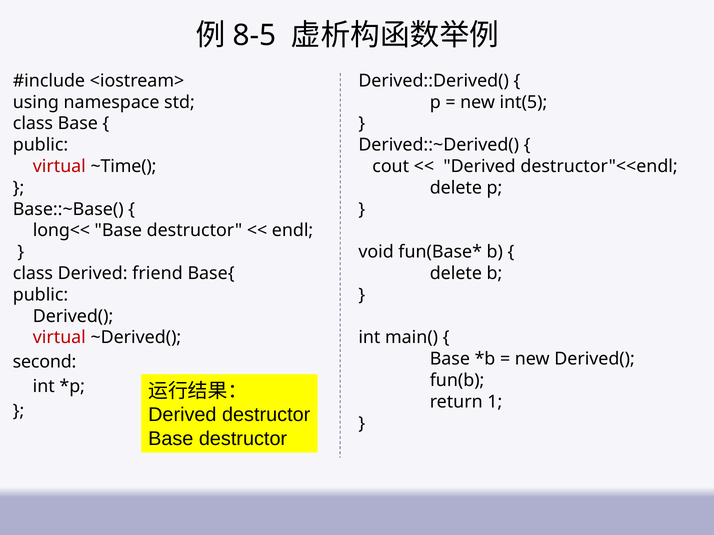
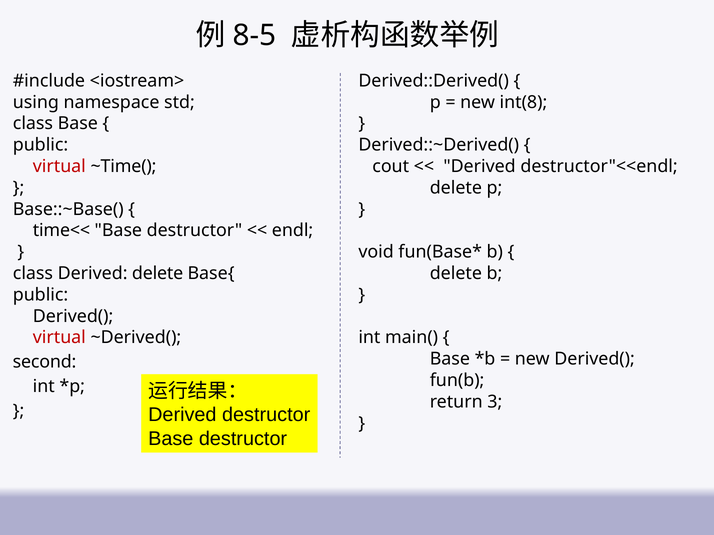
int(5: int(5 -> int(8 (523, 102)
long<<: long<< -> time<< (61, 231)
Derived friend: friend -> delete (158, 274)
1: 1 -> 3 (495, 402)
